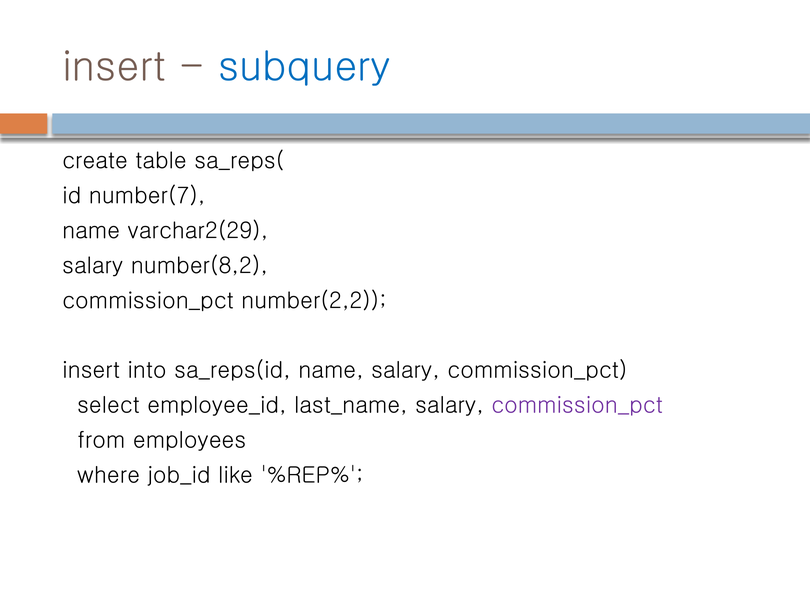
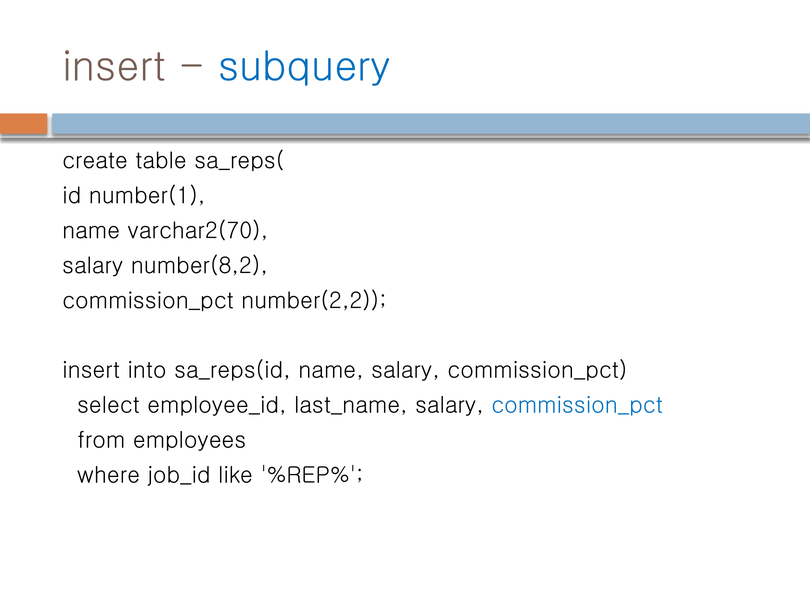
number(7: number(7 -> number(1 (147, 196)
varchar2(29: varchar2(29 -> varchar2(70 (198, 231)
commission_pct colour: purple -> blue (577, 405)
